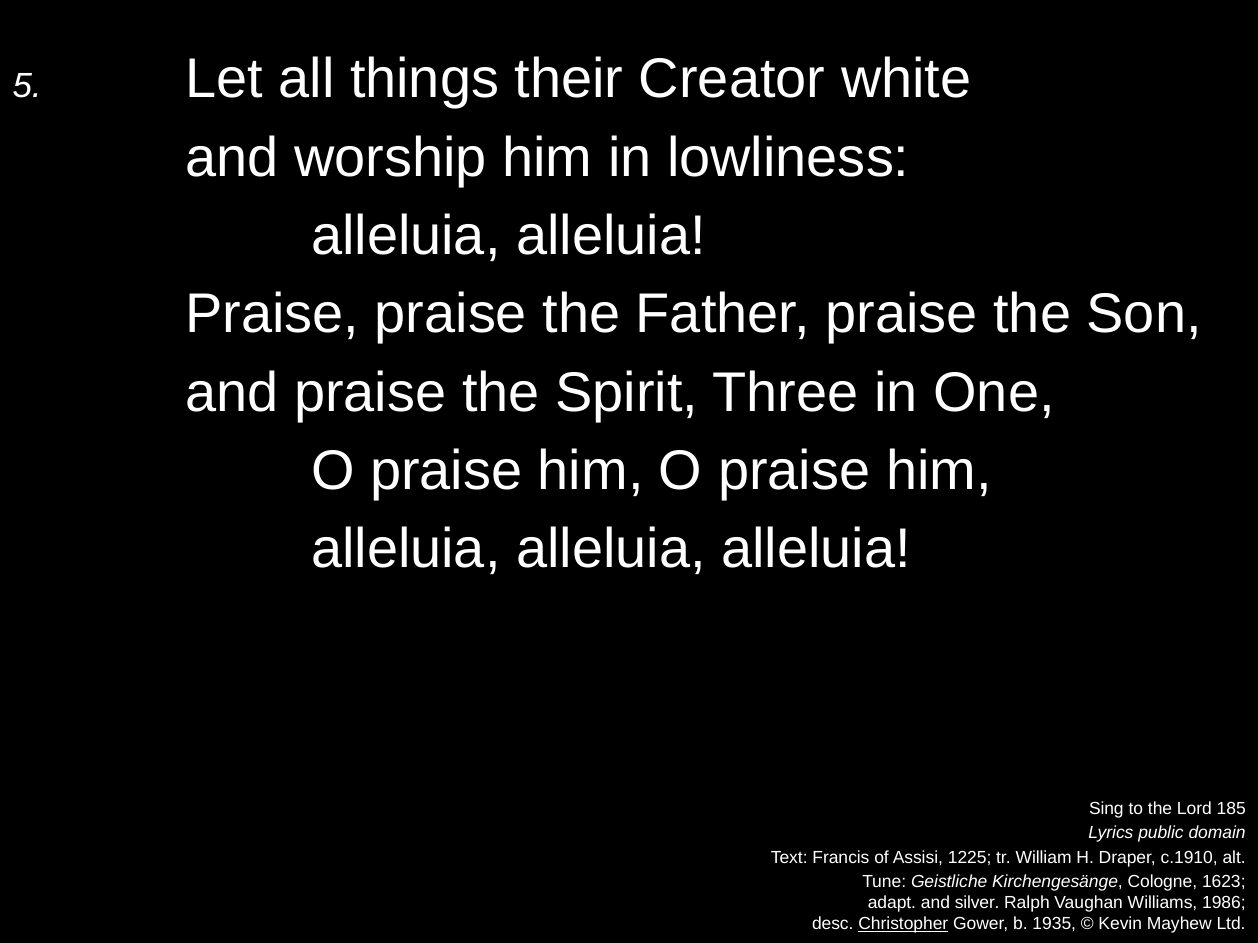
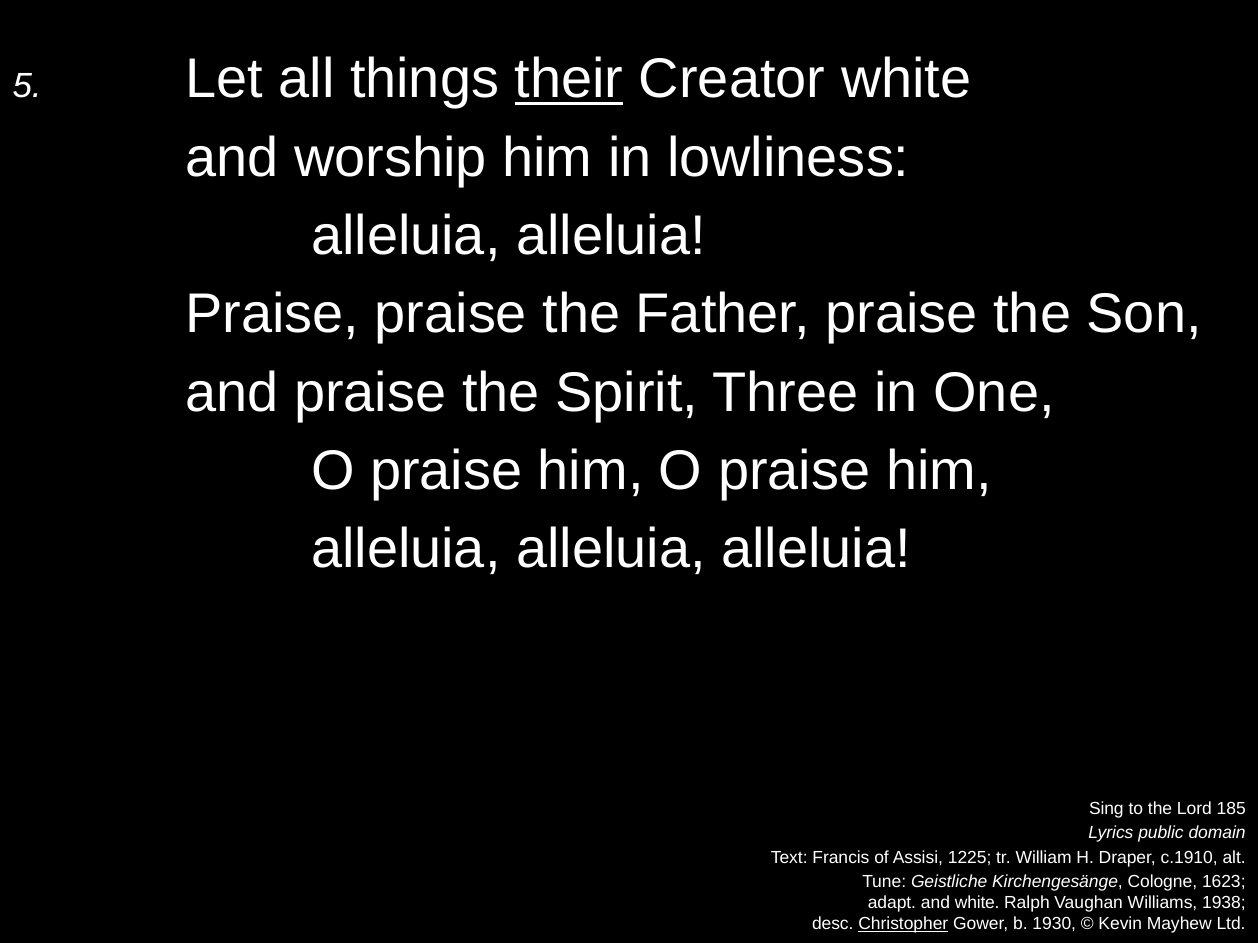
their underline: none -> present (569, 80)
and silver: silver -> white (977, 904)
1986: 1986 -> 1938 (1224, 904)
1935: 1935 -> 1930 (1054, 925)
